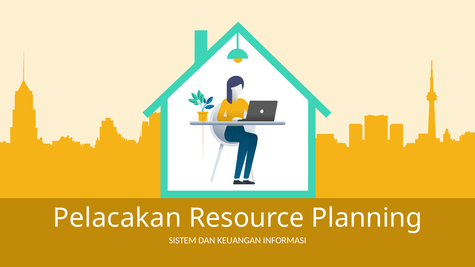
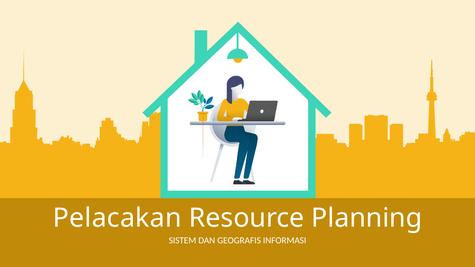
KEUANGAN: KEUANGAN -> GEOGRAFIS (239, 241)
